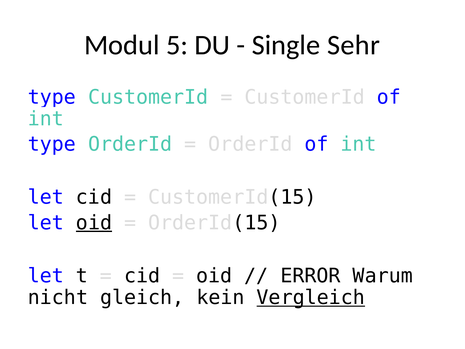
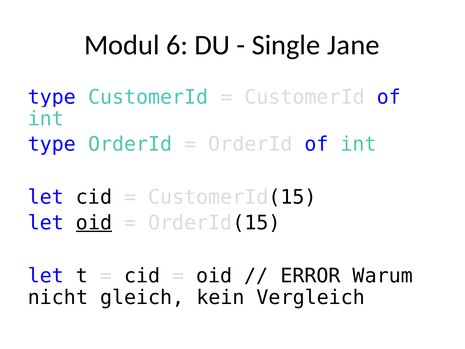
5: 5 -> 6 (177, 45)
Sehr: Sehr -> Jane (353, 45)
Vergleich underline: present -> none (311, 297)
